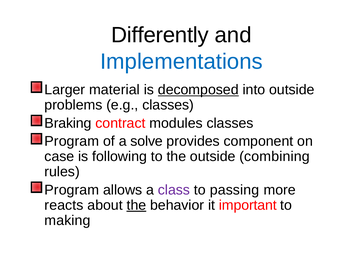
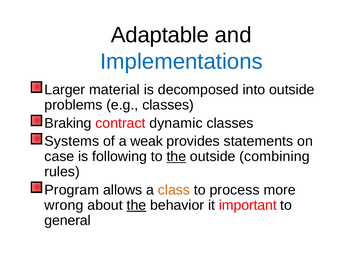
Differently: Differently -> Adaptable (160, 35)
decomposed underline: present -> none (198, 90)
modules: modules -> dynamic (176, 123)
Program: Program -> Systems (72, 141)
solve: solve -> weak (147, 141)
component: component -> statements (258, 141)
the underline: none -> present (176, 157)
class colour: purple -> orange (174, 190)
passing: passing -> process (235, 190)
reacts: reacts -> wrong (64, 205)
making: making -> general (68, 221)
